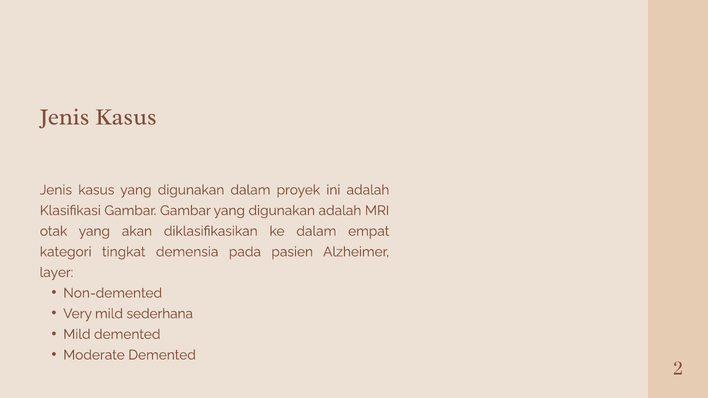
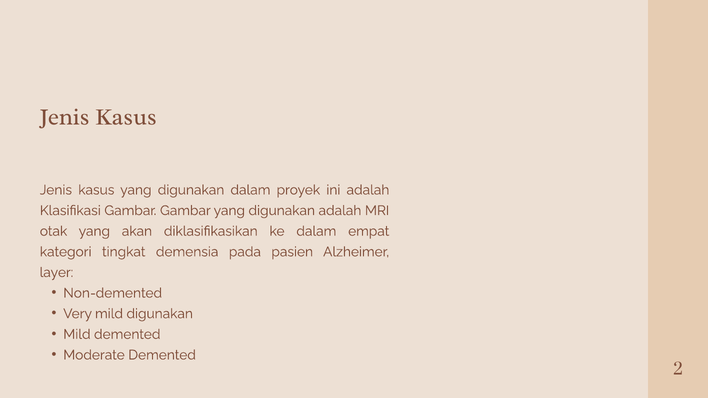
mild sederhana: sederhana -> digunakan (160, 314)
